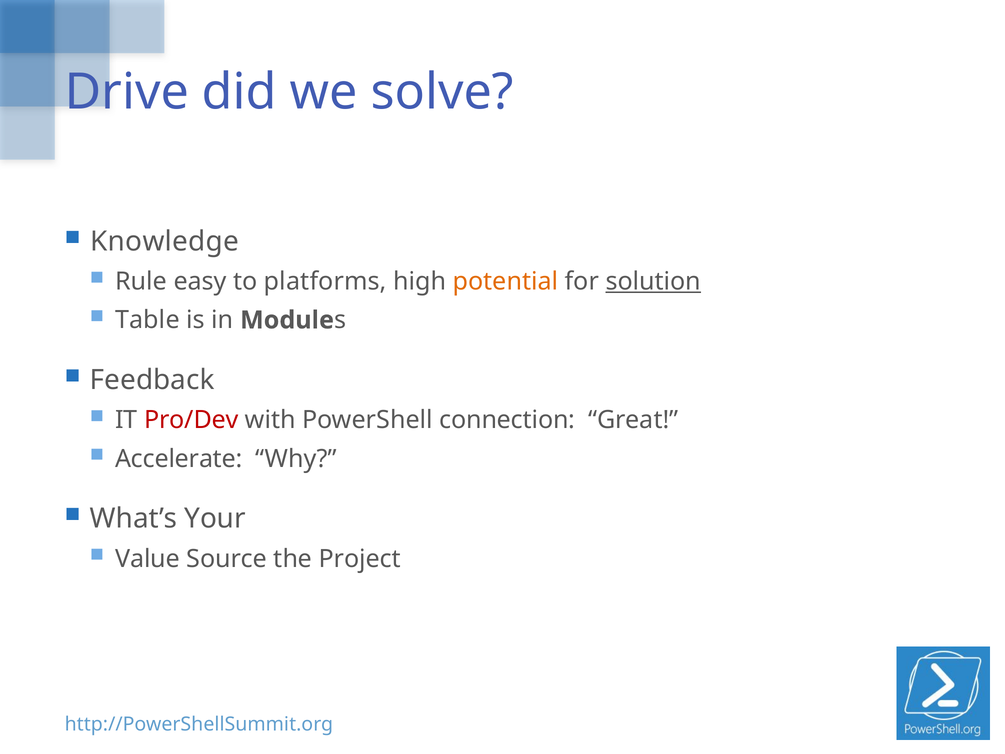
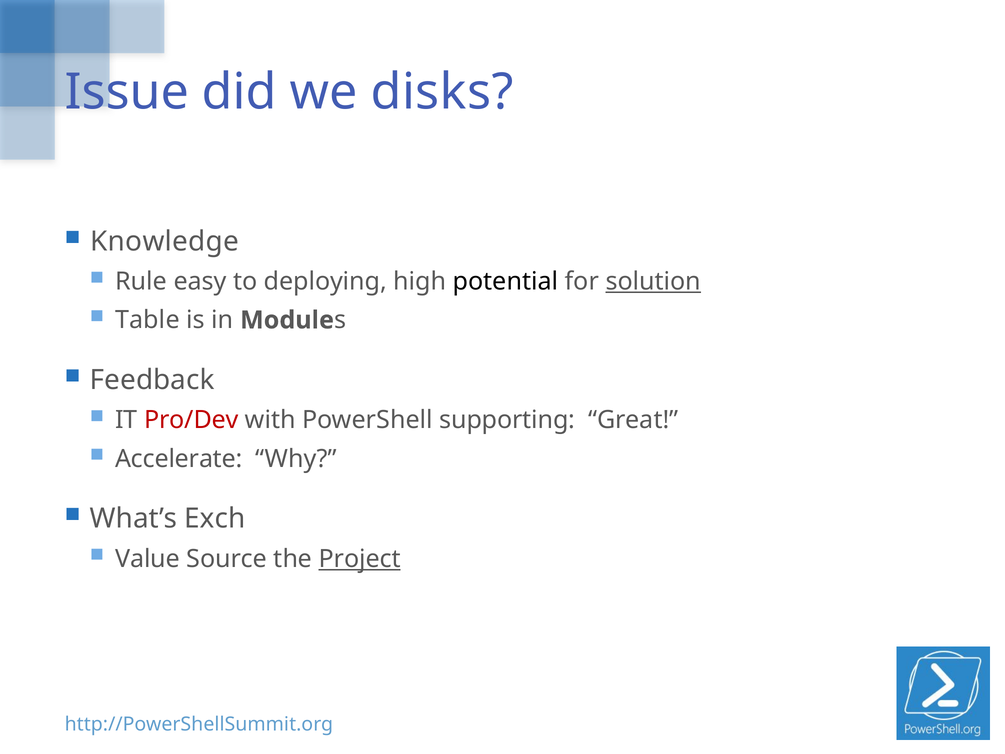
Drive: Drive -> Issue (127, 92)
solve: solve -> disks (442, 92)
platforms: platforms -> deploying (325, 281)
potential colour: orange -> black (506, 281)
connection: connection -> supporting (507, 420)
Your: Your -> Exch (215, 519)
Project underline: none -> present (360, 559)
